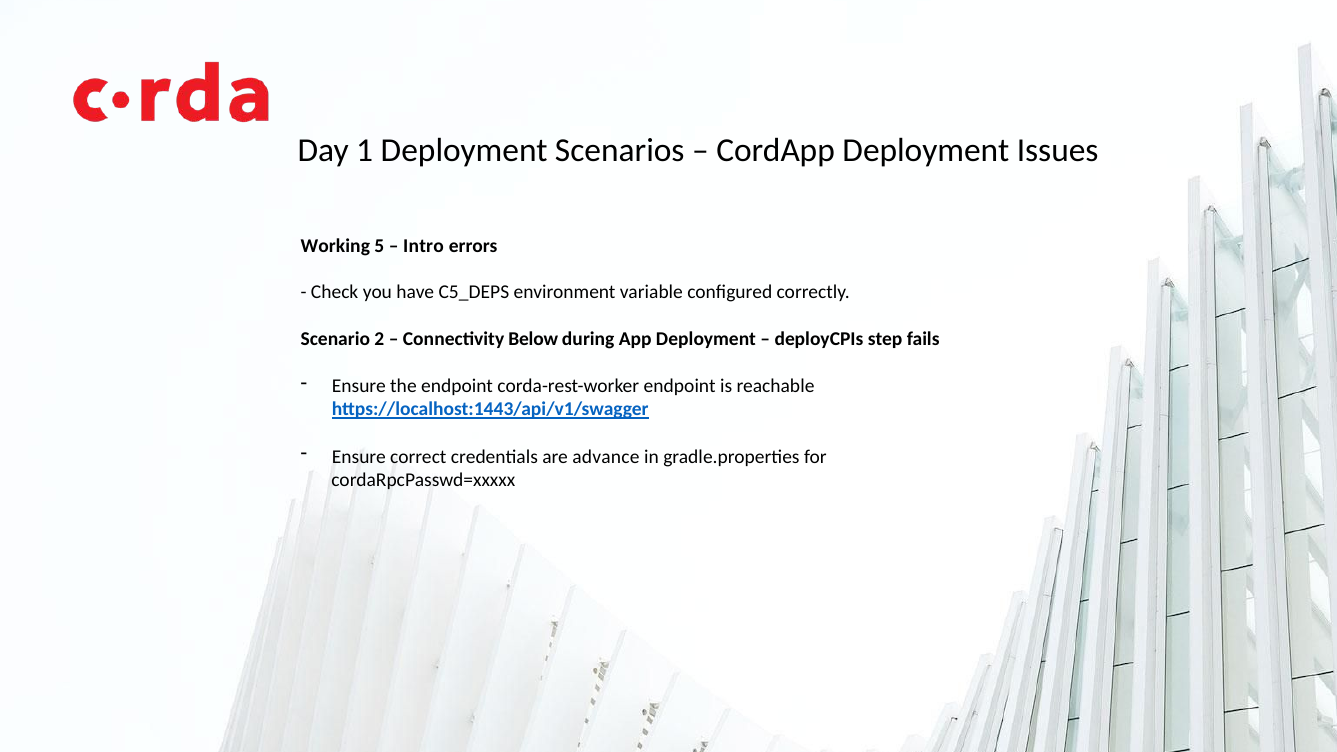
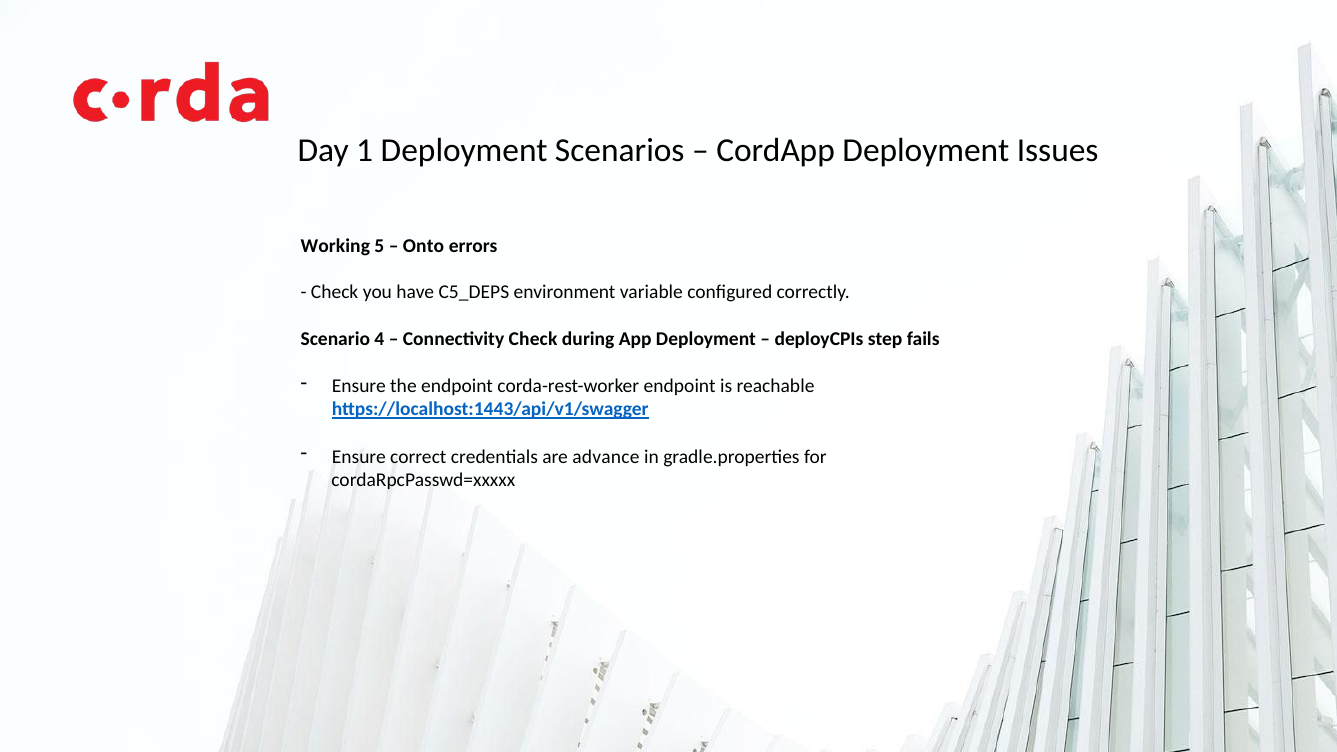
Intro: Intro -> Onto (424, 246)
2: 2 -> 4 (379, 339)
Connectivity Below: Below -> Check (533, 339)
